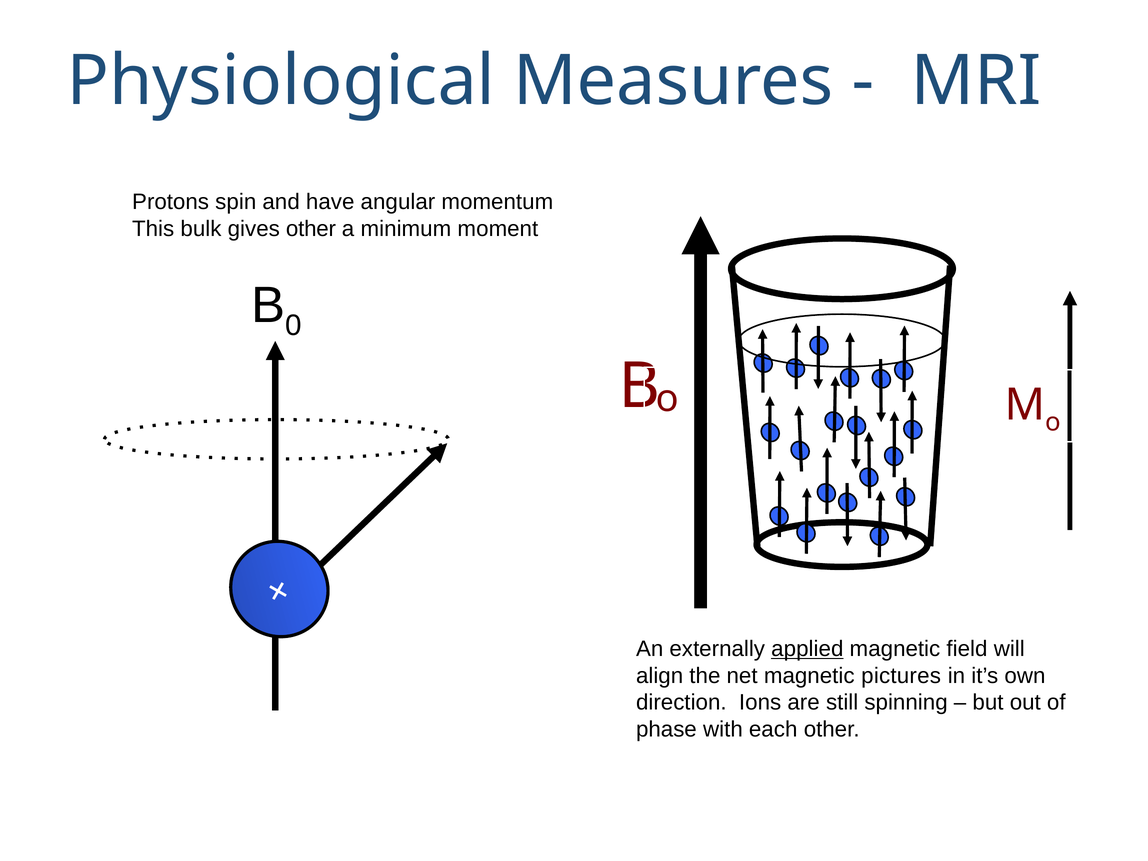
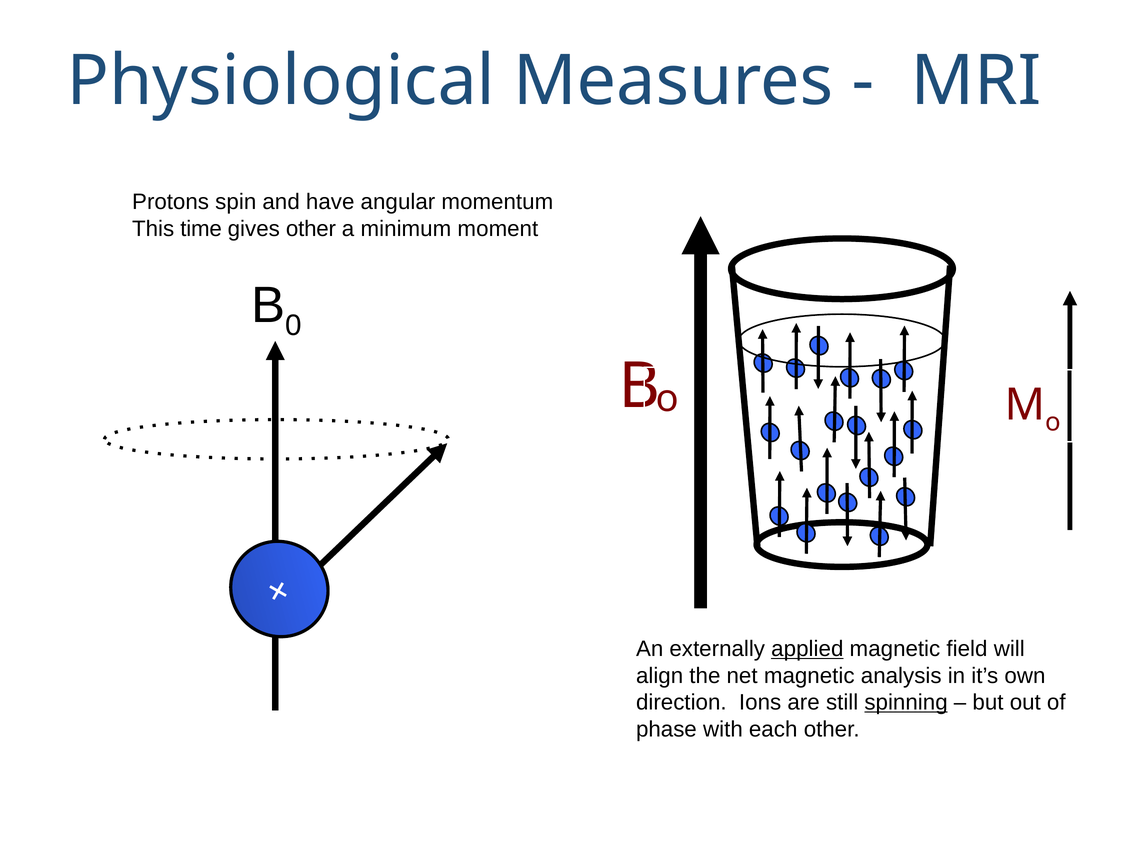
bulk: bulk -> time (201, 229)
pictures: pictures -> analysis (901, 676)
spinning underline: none -> present (906, 702)
